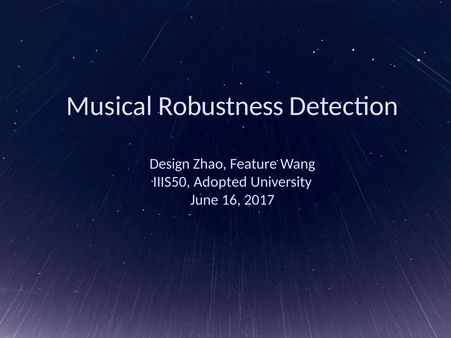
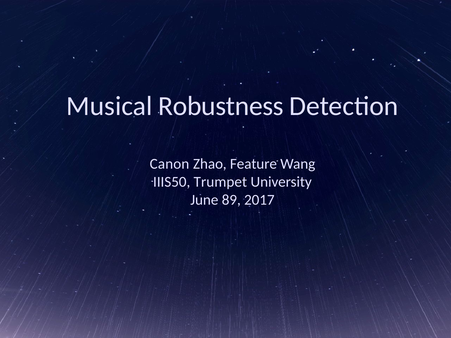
Design: Design -> Canon (170, 164)
Adopted: Adopted -> Trumpet (220, 182)
16: 16 -> 89 (231, 200)
